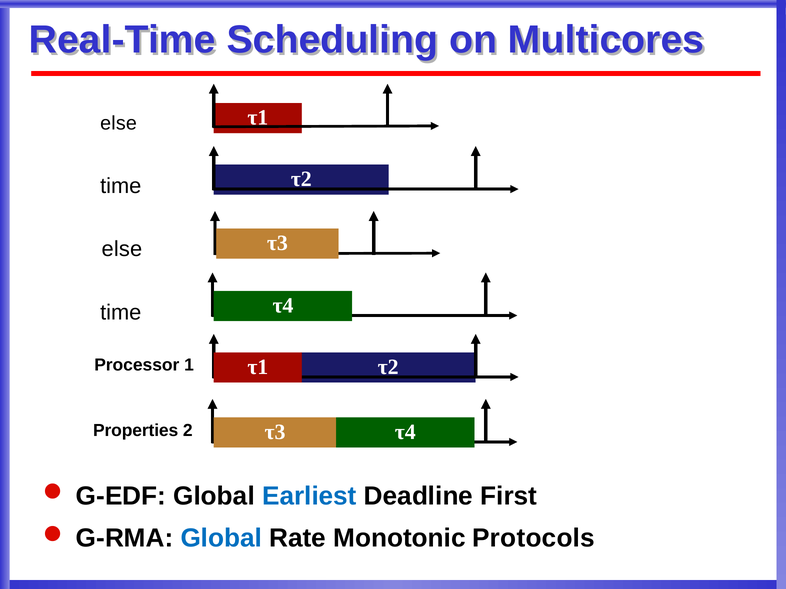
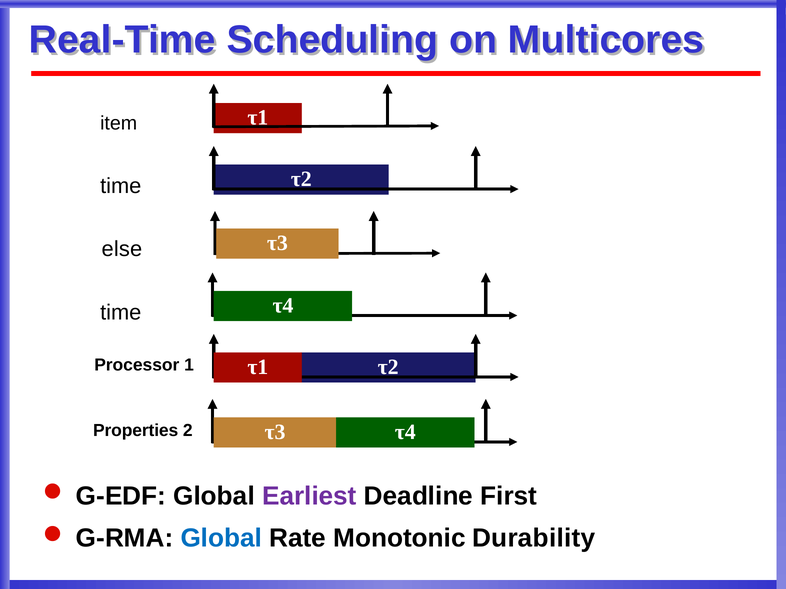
else: else -> item (119, 124)
Earliest colour: blue -> purple (309, 496)
Protocols: Protocols -> Durability (534, 539)
